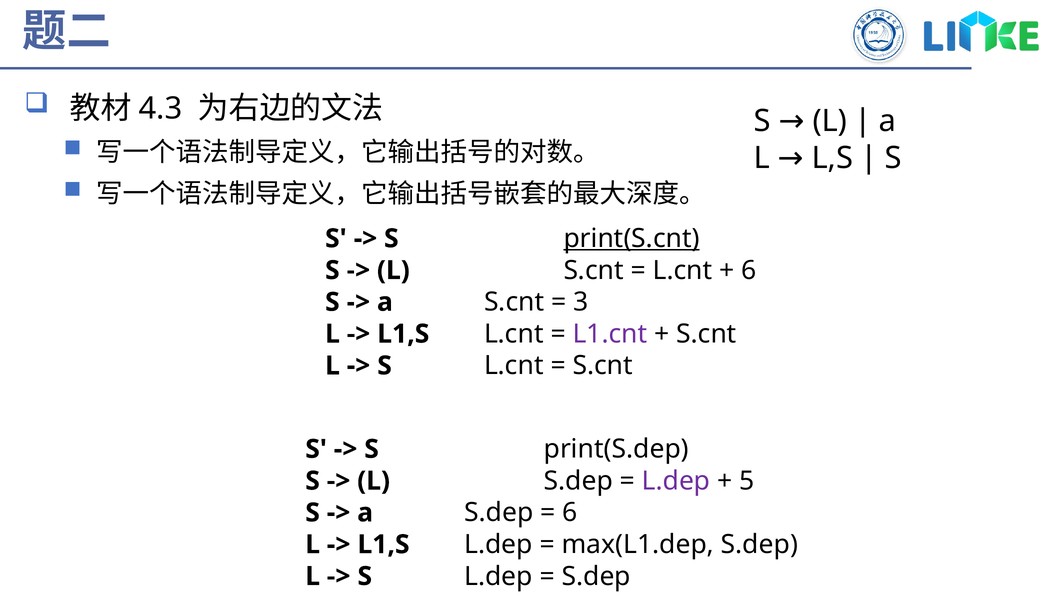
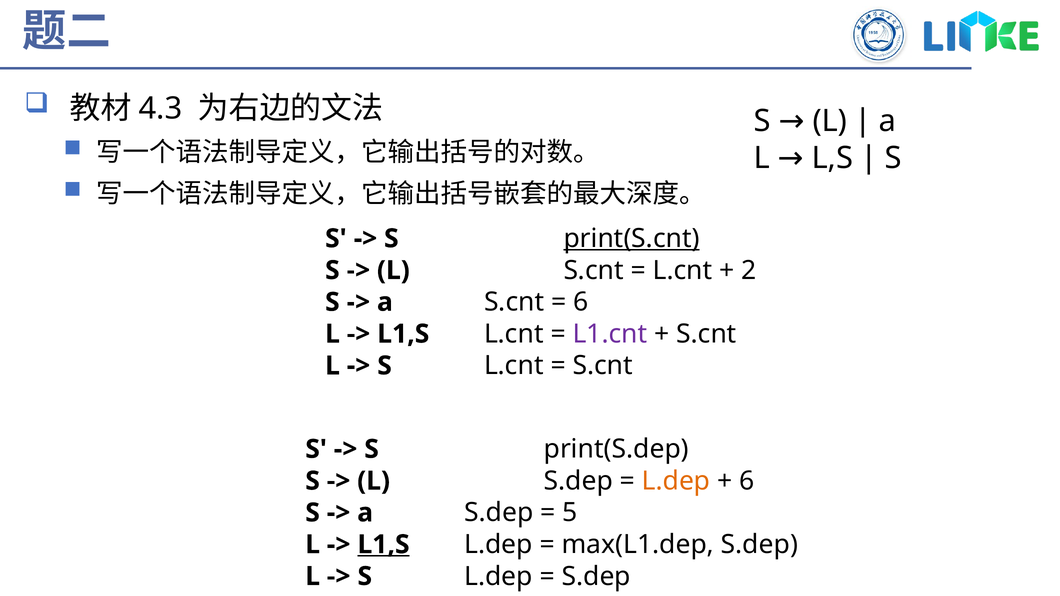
6: 6 -> 2 (749, 270)
3: 3 -> 6 (581, 302)
L.dep colour: purple -> orange (676, 481)
5: 5 -> 6 (747, 481)
6: 6 -> 5 (570, 513)
L1,S underline: none -> present (384, 545)
